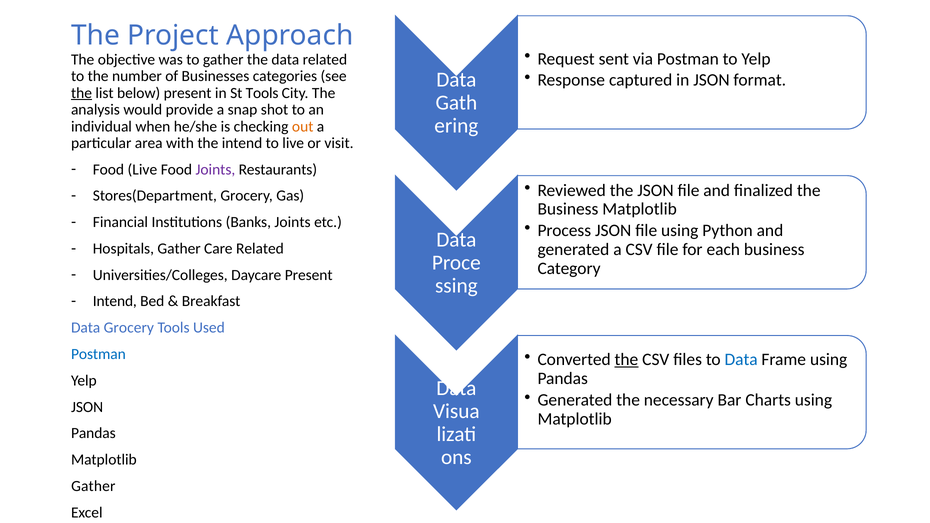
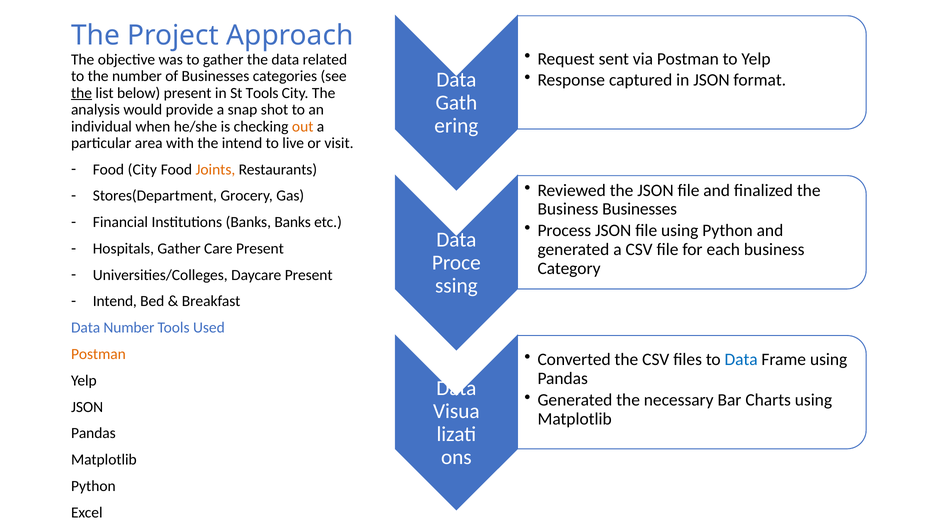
Food Live: Live -> City (142, 170)
Joints colour: purple -> orange (215, 170)
Matplotlib: Matplotlib -> Businesses (640, 209)
Banks Joints: Joints -> Banks (293, 222)
Care Related: Related -> Present (260, 249)
Data Grocery: Grocery -> Number (129, 328)
Postman colour: blue -> orange (98, 354)
the underline: present -> none (626, 360)
Gather: Gather -> Python (93, 486)
